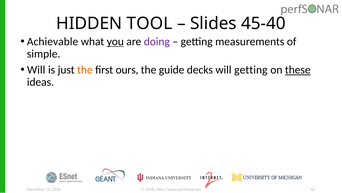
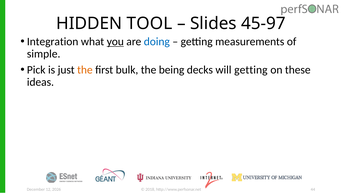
45-40: 45-40 -> 45-97 (263, 23)
Achievable: Achievable -> Integration (53, 41)
doing colour: purple -> blue (157, 41)
Will: Will -> Pick (36, 70)
ours: ours -> bulk (127, 70)
guide: guide -> being (172, 70)
these underline: present -> none (298, 70)
